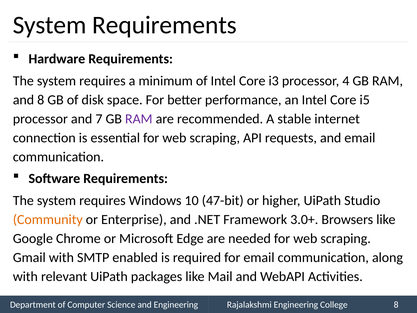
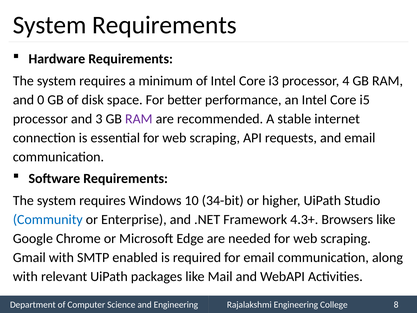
and 8: 8 -> 0 (41, 100)
7: 7 -> 3 (99, 119)
47-bit: 47-bit -> 34-bit (223, 200)
Community colour: orange -> blue (48, 219)
3.0+: 3.0+ -> 4.3+ (304, 219)
